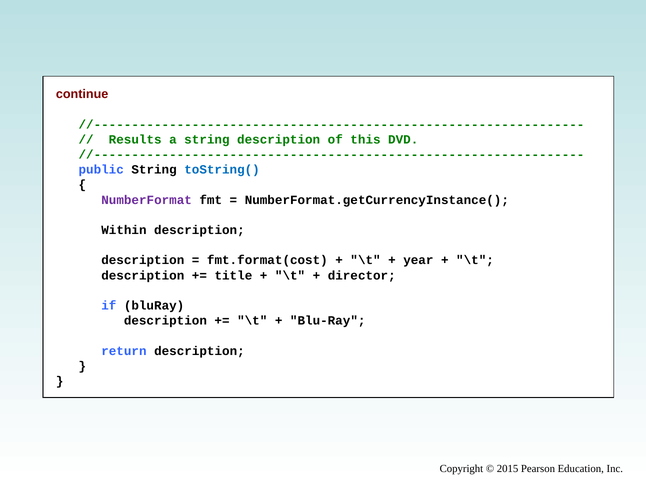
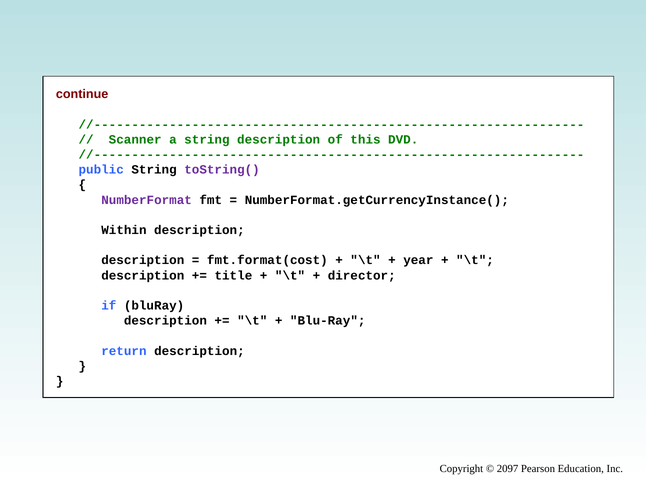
Results: Results -> Scanner (135, 139)
toString( colour: blue -> purple (222, 170)
2015: 2015 -> 2097 (508, 468)
